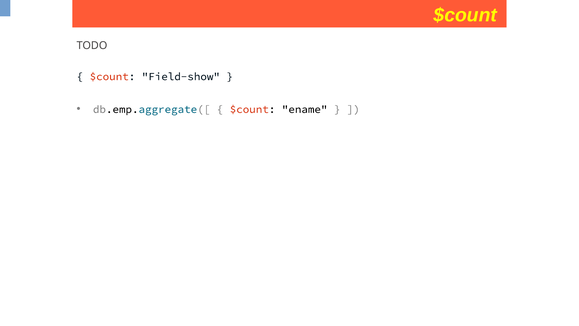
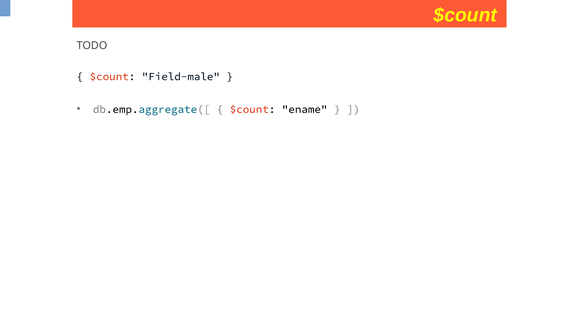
Field-show: Field-show -> Field-male (181, 76)
